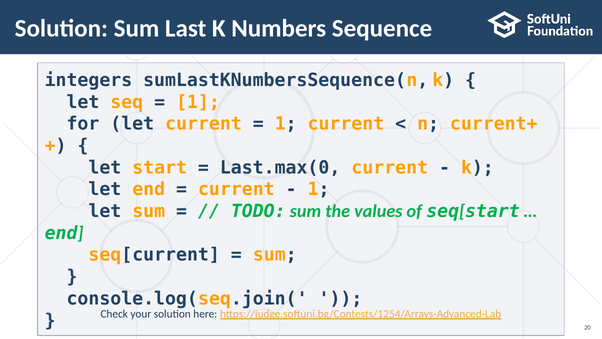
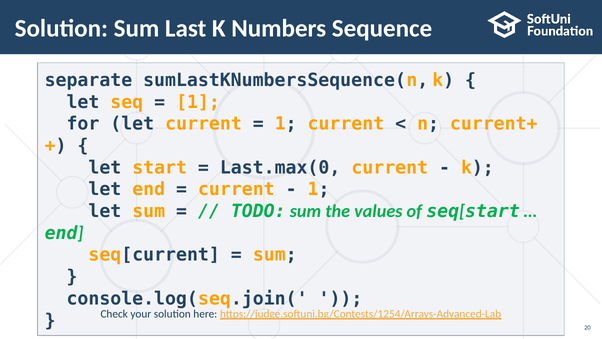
integers: integers -> separate (88, 80)
